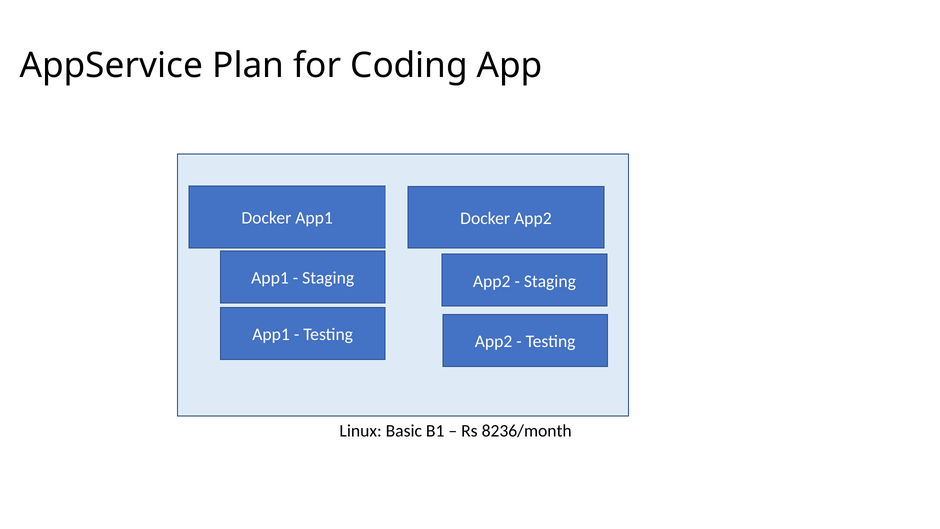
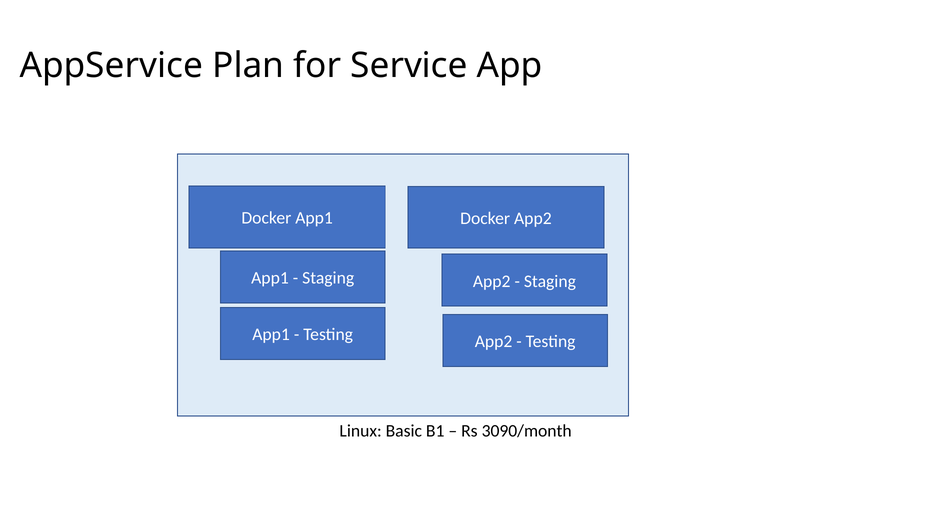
Coding: Coding -> Service (409, 65)
8236/month: 8236/month -> 3090/month (527, 431)
